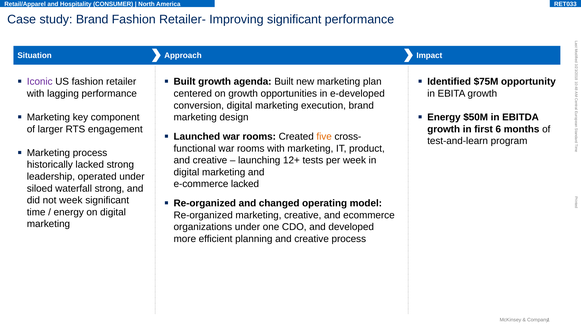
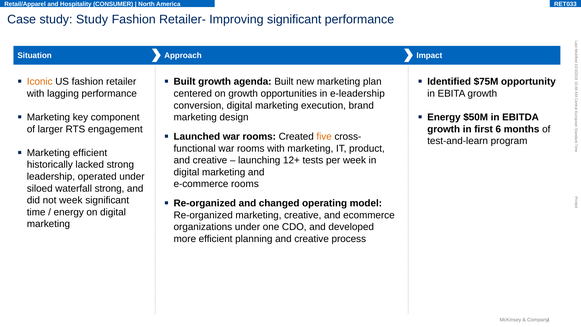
study Brand: Brand -> Study (92, 20)
Iconic colour: purple -> orange (40, 82)
e-developed: e-developed -> e-leadership (357, 94)
Marketing process: process -> efficient (90, 153)
e-commerce lacked: lacked -> rooms (245, 184)
